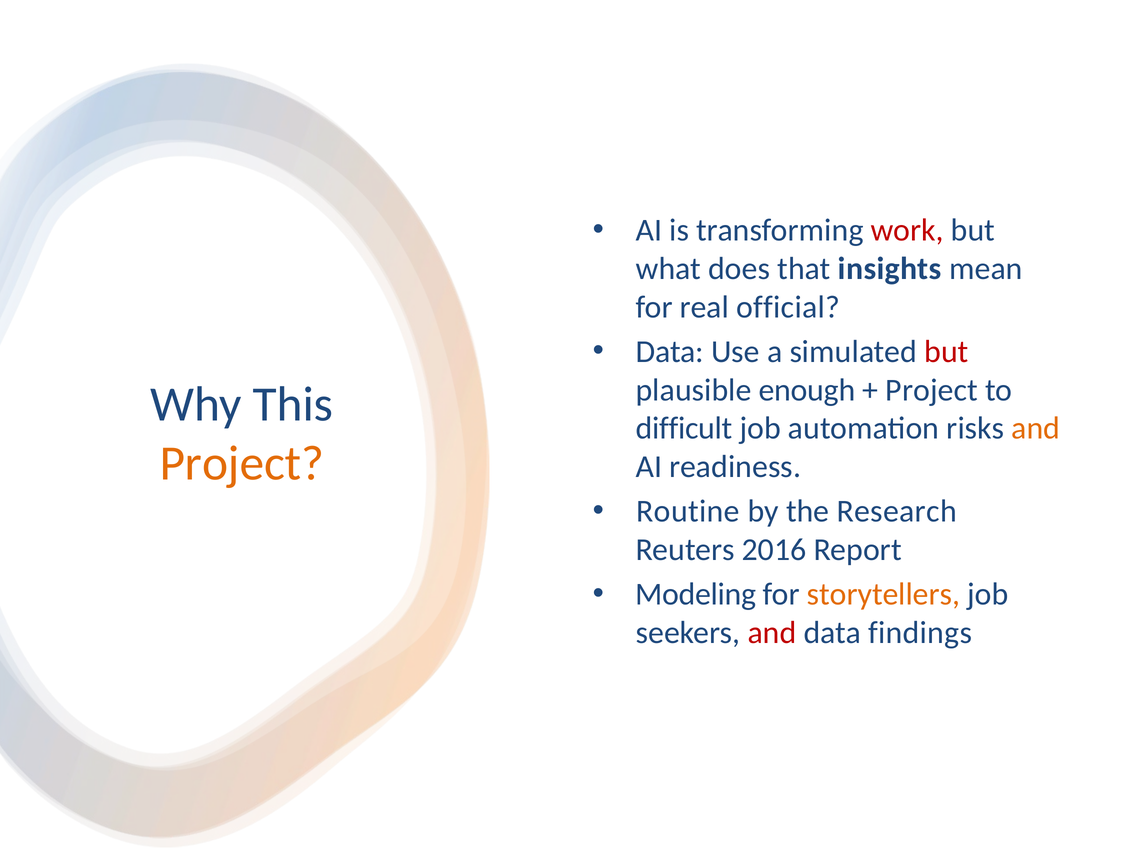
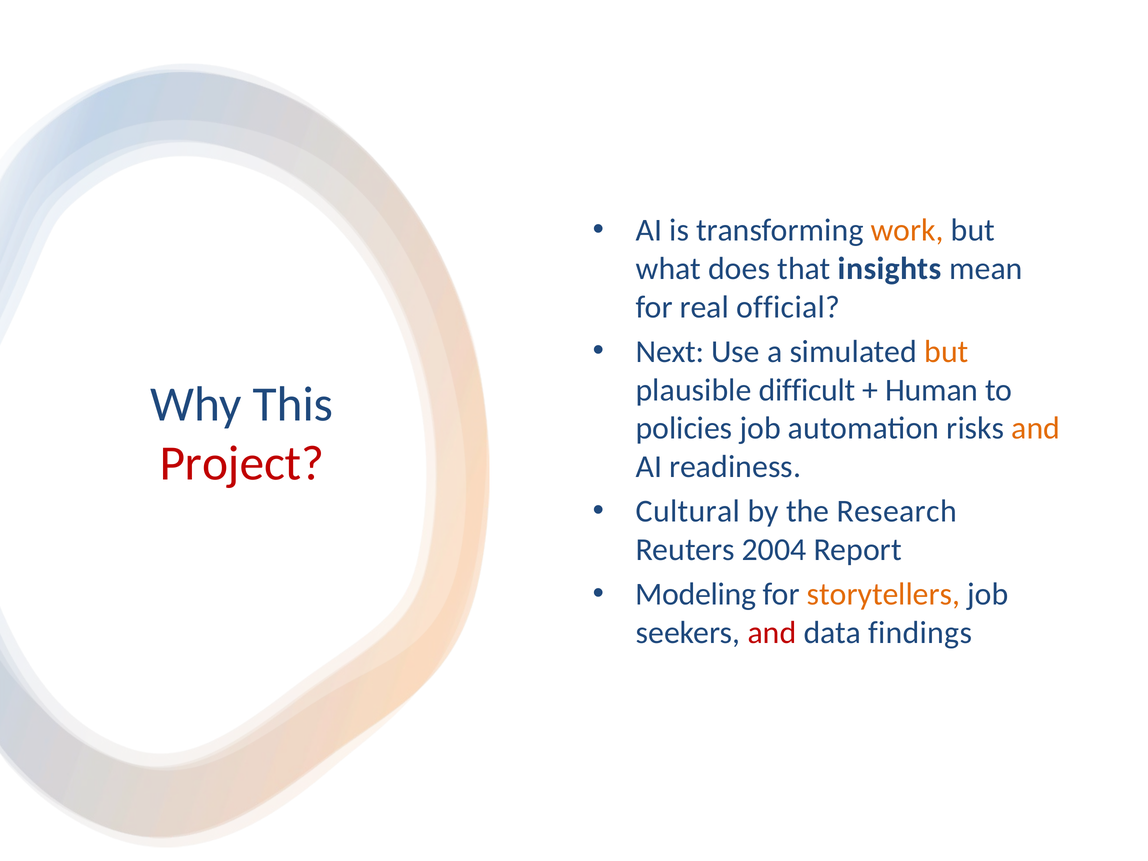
work colour: red -> orange (907, 230)
Data: Data -> Next (670, 352)
but colour: red -> orange (946, 352)
enough: enough -> difficult (807, 390)
Project: Project -> Human (932, 390)
difficult: difficult -> policies (684, 428)
Project colour: orange -> red (242, 463)
Routine: Routine -> Cultural (688, 511)
2016: 2016 -> 2004 (774, 550)
